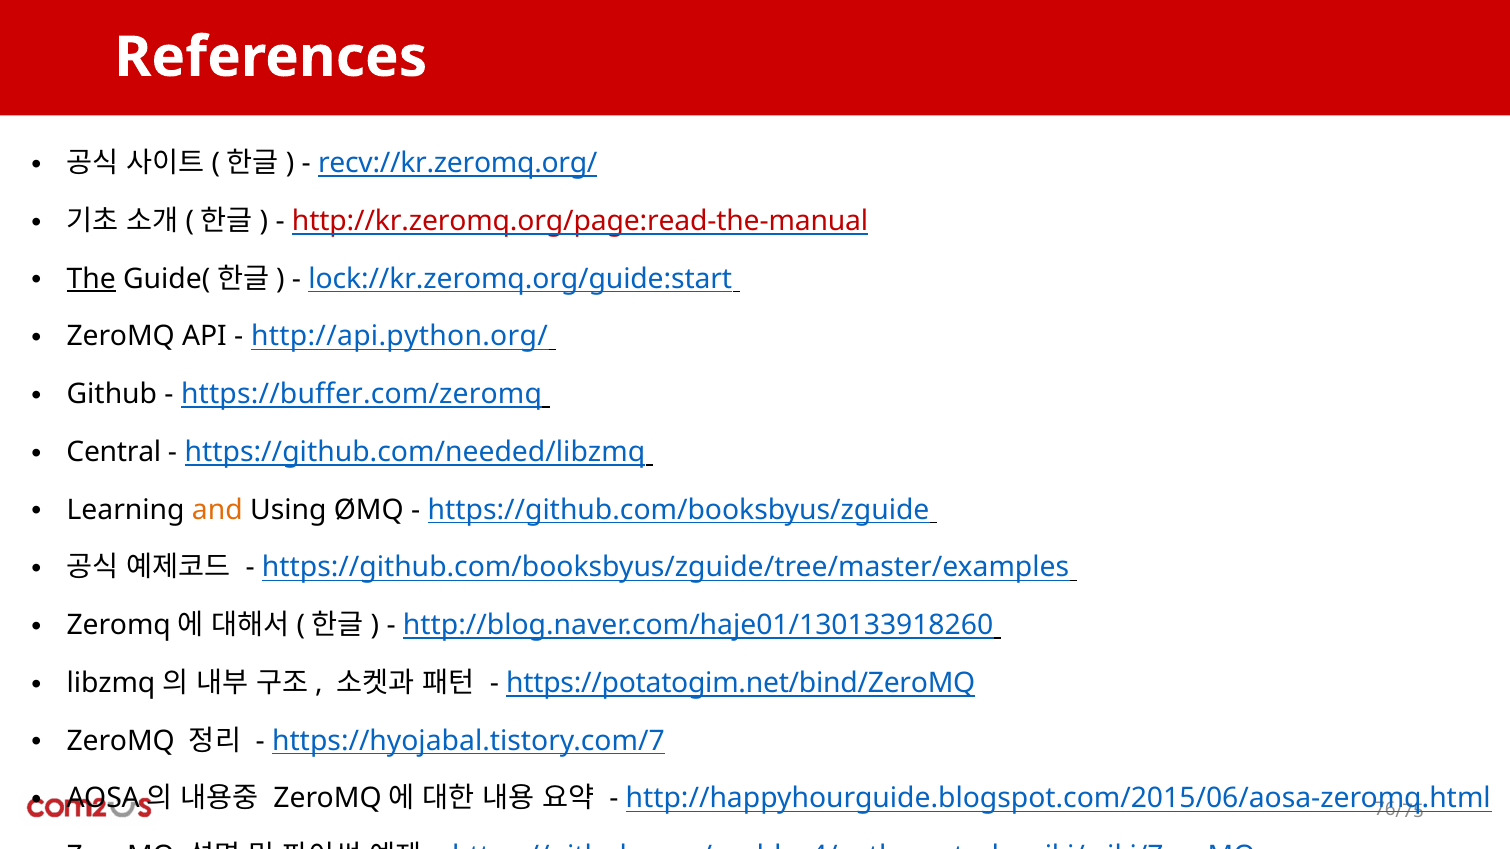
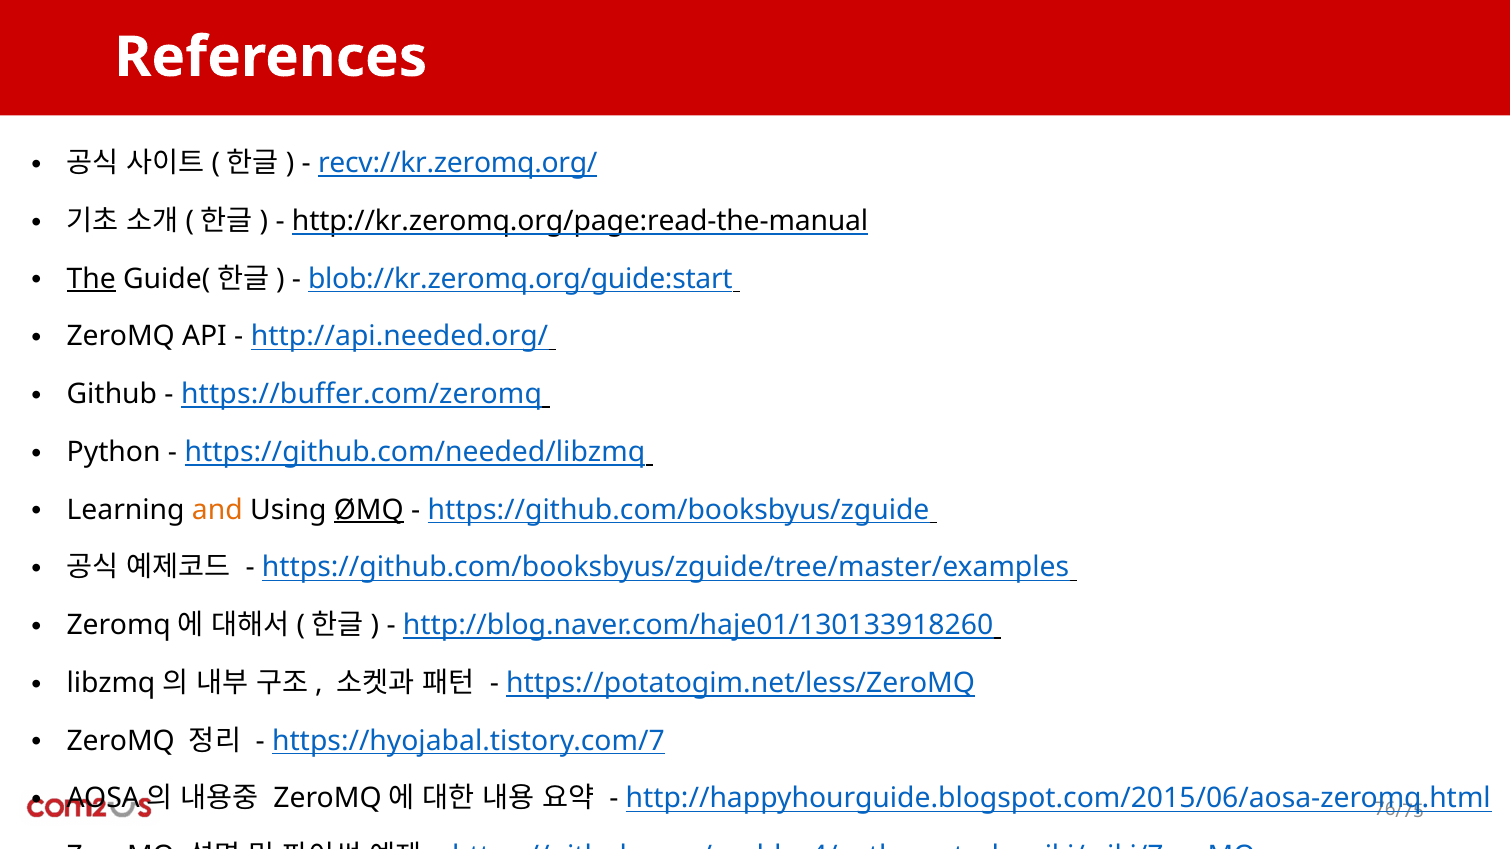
http://kr.zeromq.org/page:read-the-manual colour: red -> black (580, 221)
lock://kr.zeromq.org/guide:start: lock://kr.zeromq.org/guide:start -> blob://kr.zeromq.org/guide:start (520, 279)
http://api.python.org/: http://api.python.org/ -> http://api.needed.org/ (400, 337)
Central: Central -> Python (114, 452)
ØMQ underline: none -> present (369, 510)
https://potatogim.net/bind/ZeroMQ: https://potatogim.net/bind/ZeroMQ -> https://potatogim.net/less/ZeroMQ (741, 683)
